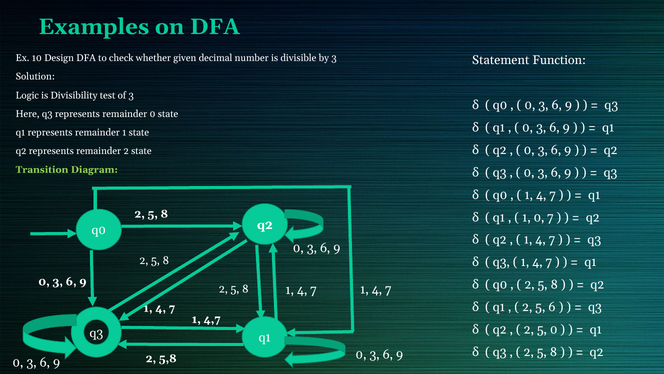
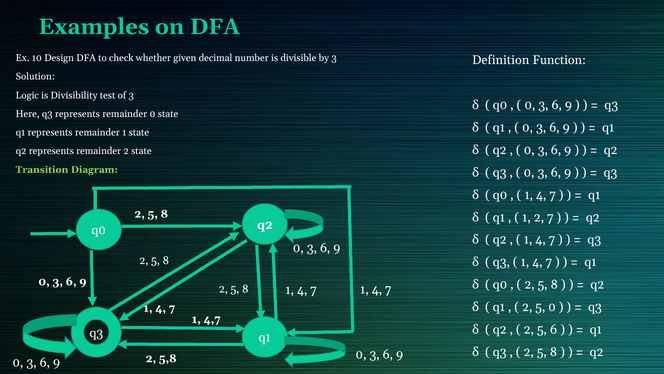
Statement: Statement -> Definition (501, 60)
1 0: 0 -> 2 (539, 217)
5 6: 6 -> 0 (552, 307)
5 0: 0 -> 6 (554, 329)
